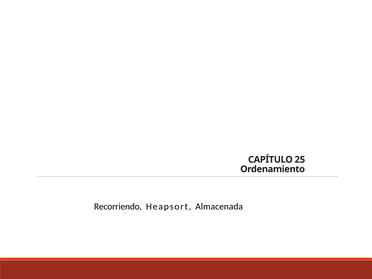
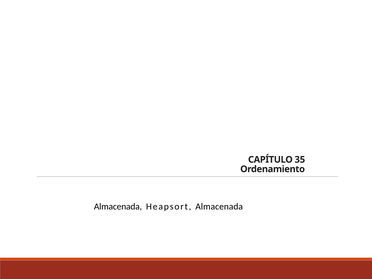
25: 25 -> 35 (300, 160)
Recorriendo: Recorriendo -> Almacenada (118, 206)
